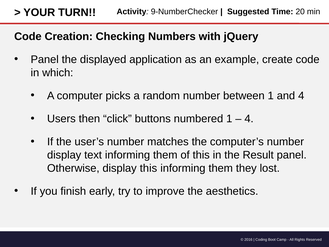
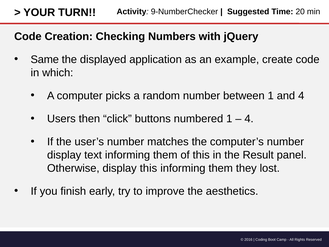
Panel: Panel -> Same (45, 59)
